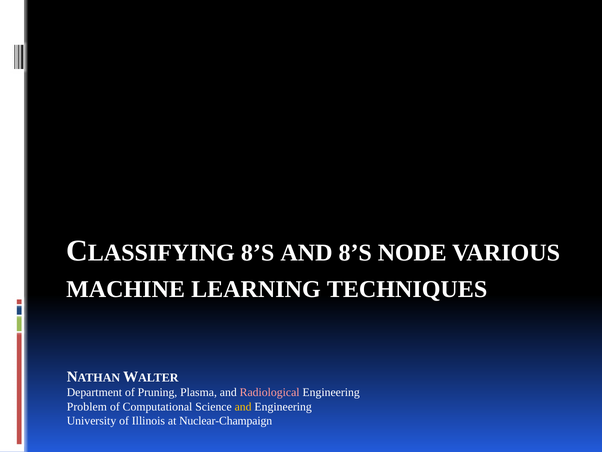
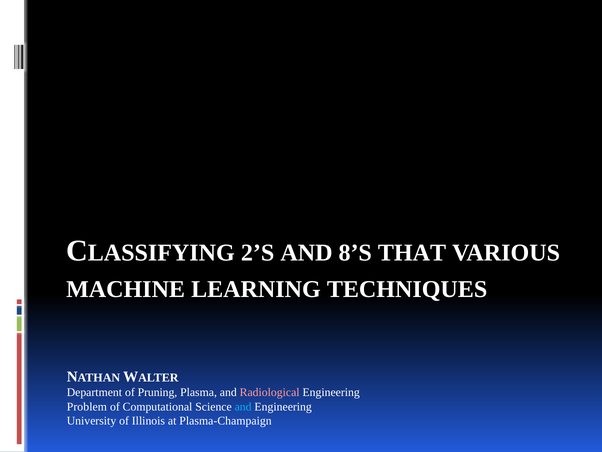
8’S: 8’S -> 2’S (258, 253)
NODE: NODE -> THAT (412, 253)
and colour: yellow -> light blue (243, 406)
Nuclear-Champaign: Nuclear-Champaign -> Plasma-Champaign (226, 420)
